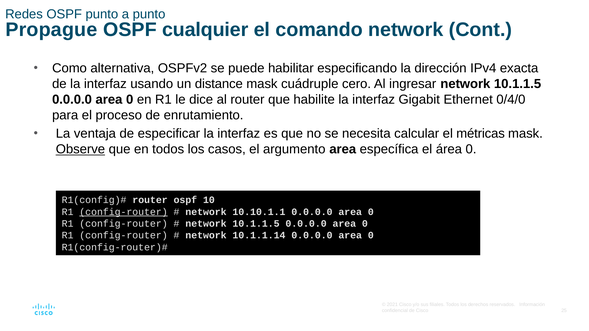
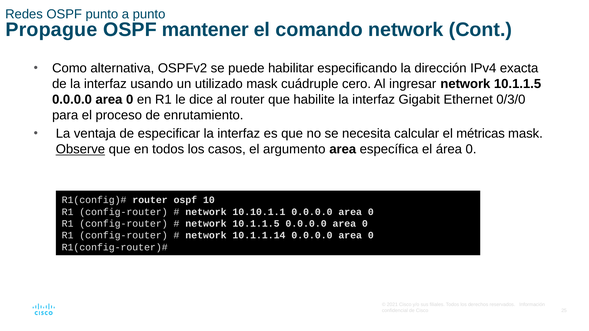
cualquier: cualquier -> mantener (205, 30)
distance: distance -> utilizado (219, 84)
0/4/0: 0/4/0 -> 0/3/0 (511, 100)
config-router underline: present -> none (124, 212)
